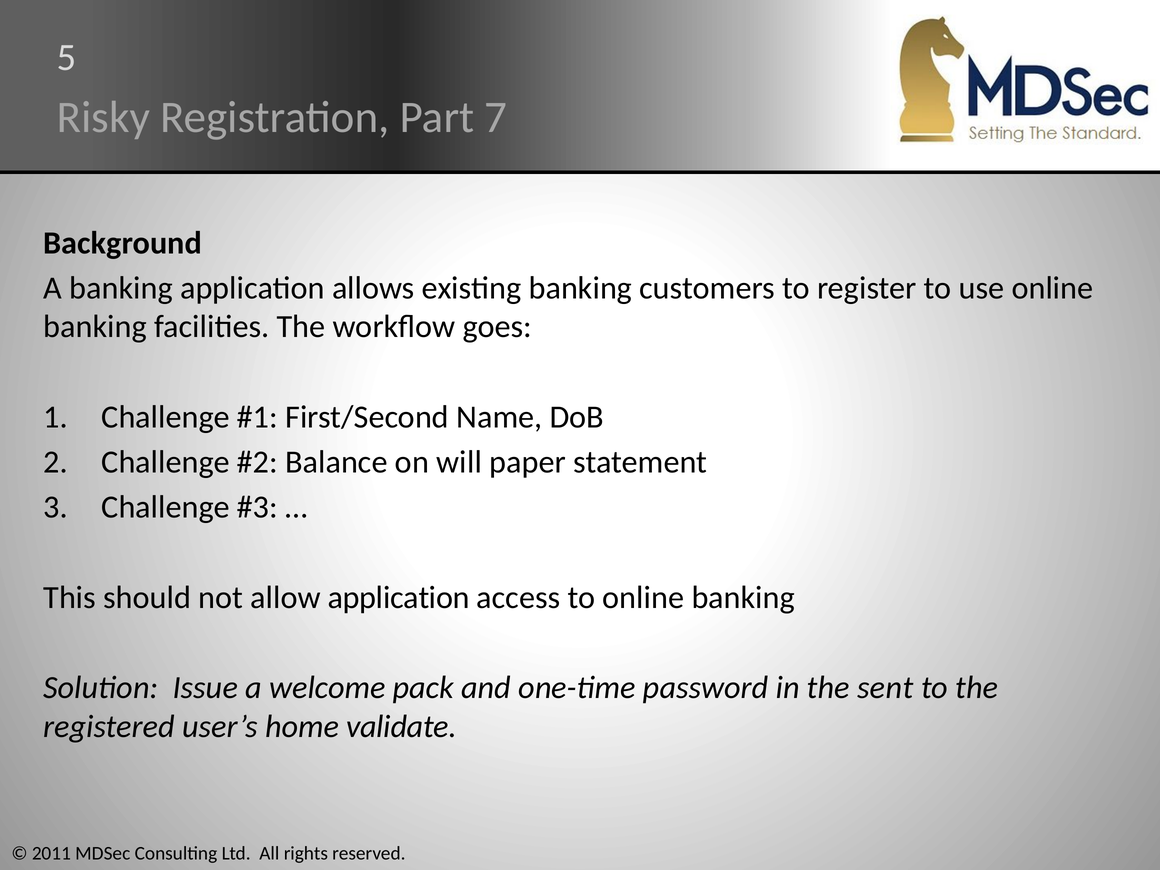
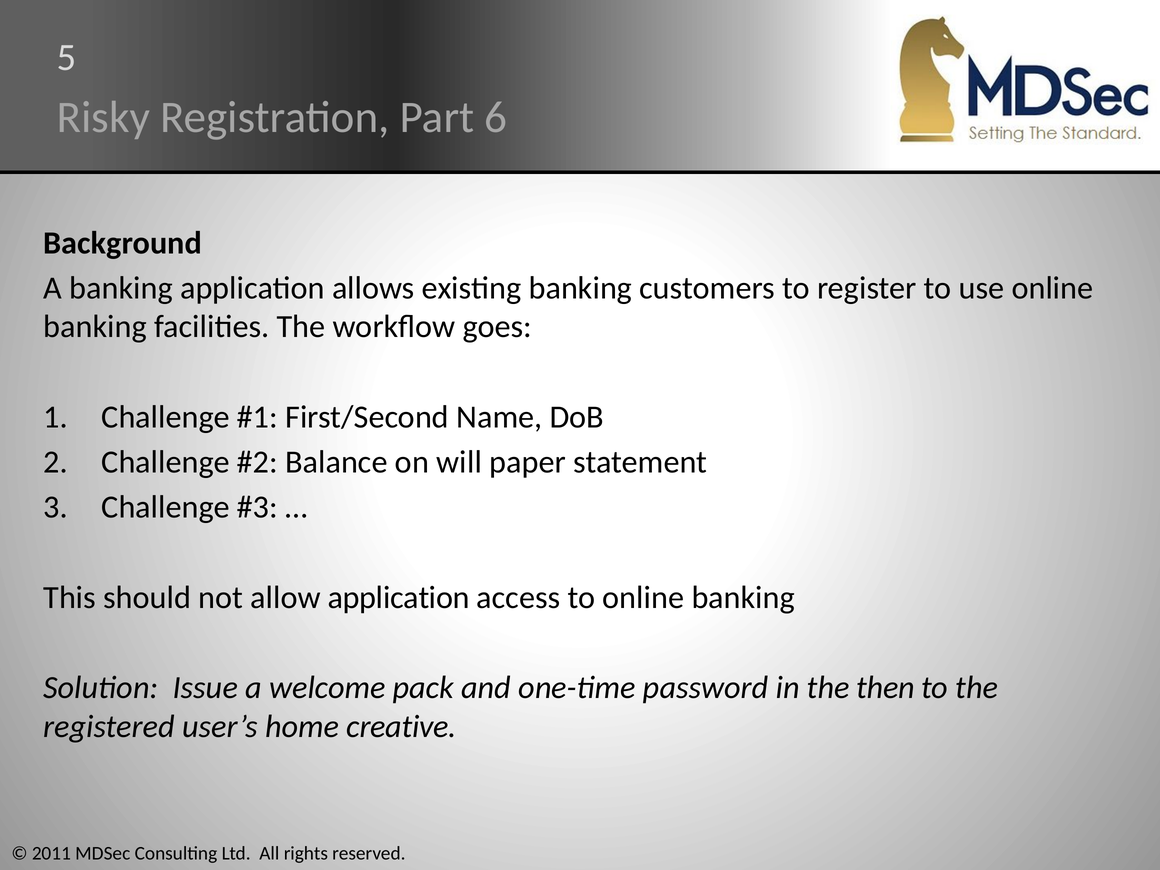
7: 7 -> 6 (496, 118)
sent: sent -> then (886, 688)
validate: validate -> creative (401, 727)
